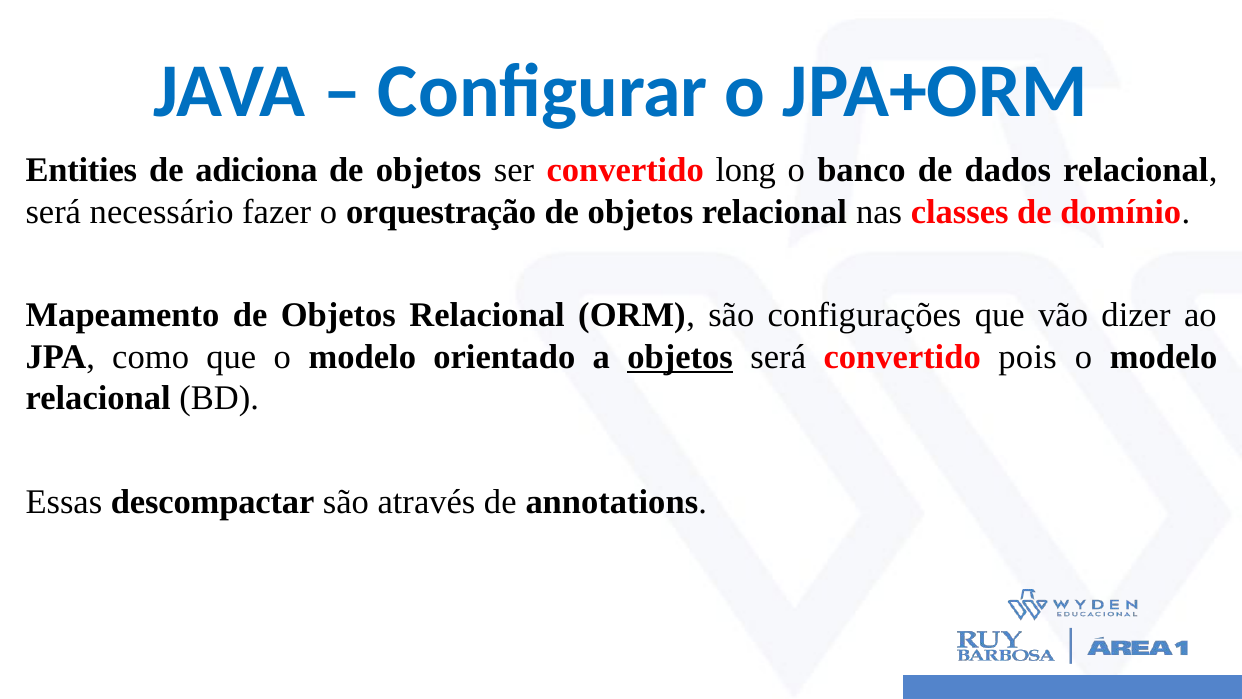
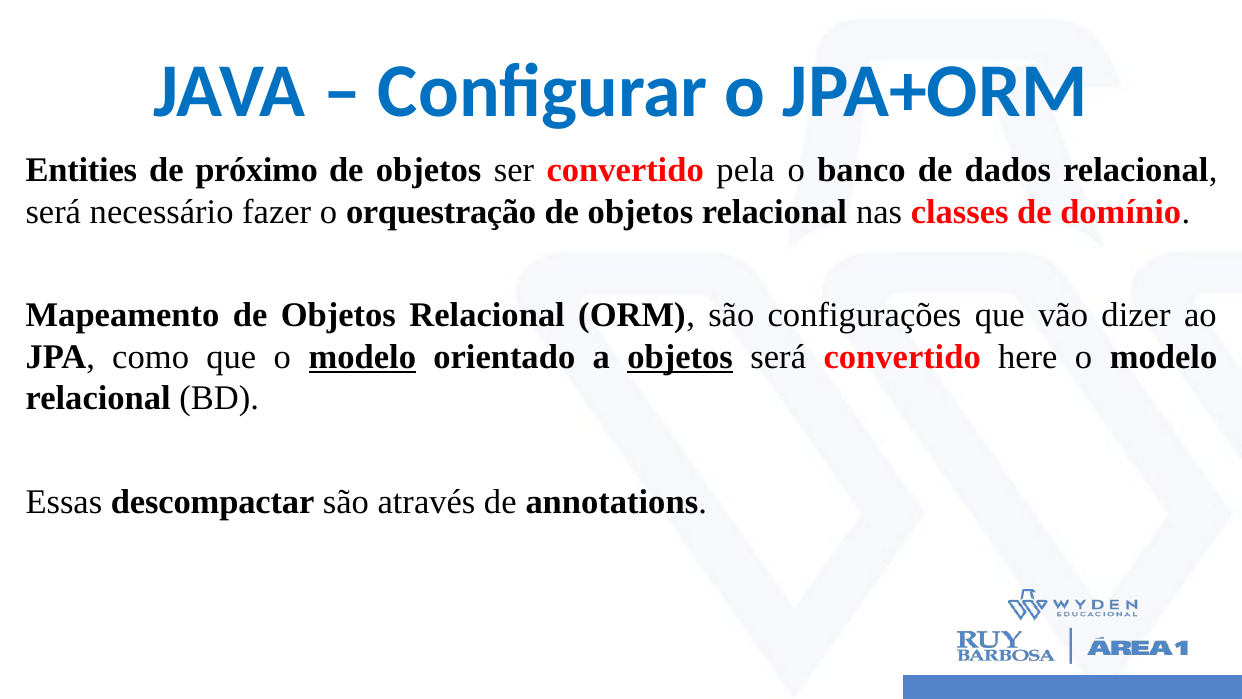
adiciona: adiciona -> próximo (257, 170)
long: long -> pela (745, 170)
modelo underline: none -> present (362, 357)
pois: pois -> here (1028, 357)
